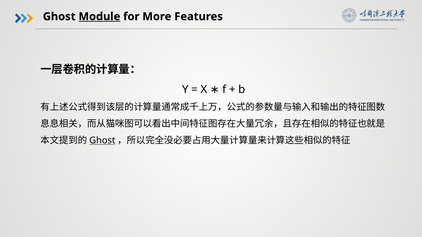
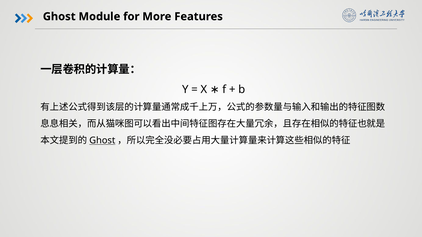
Module underline: present -> none (99, 17)
